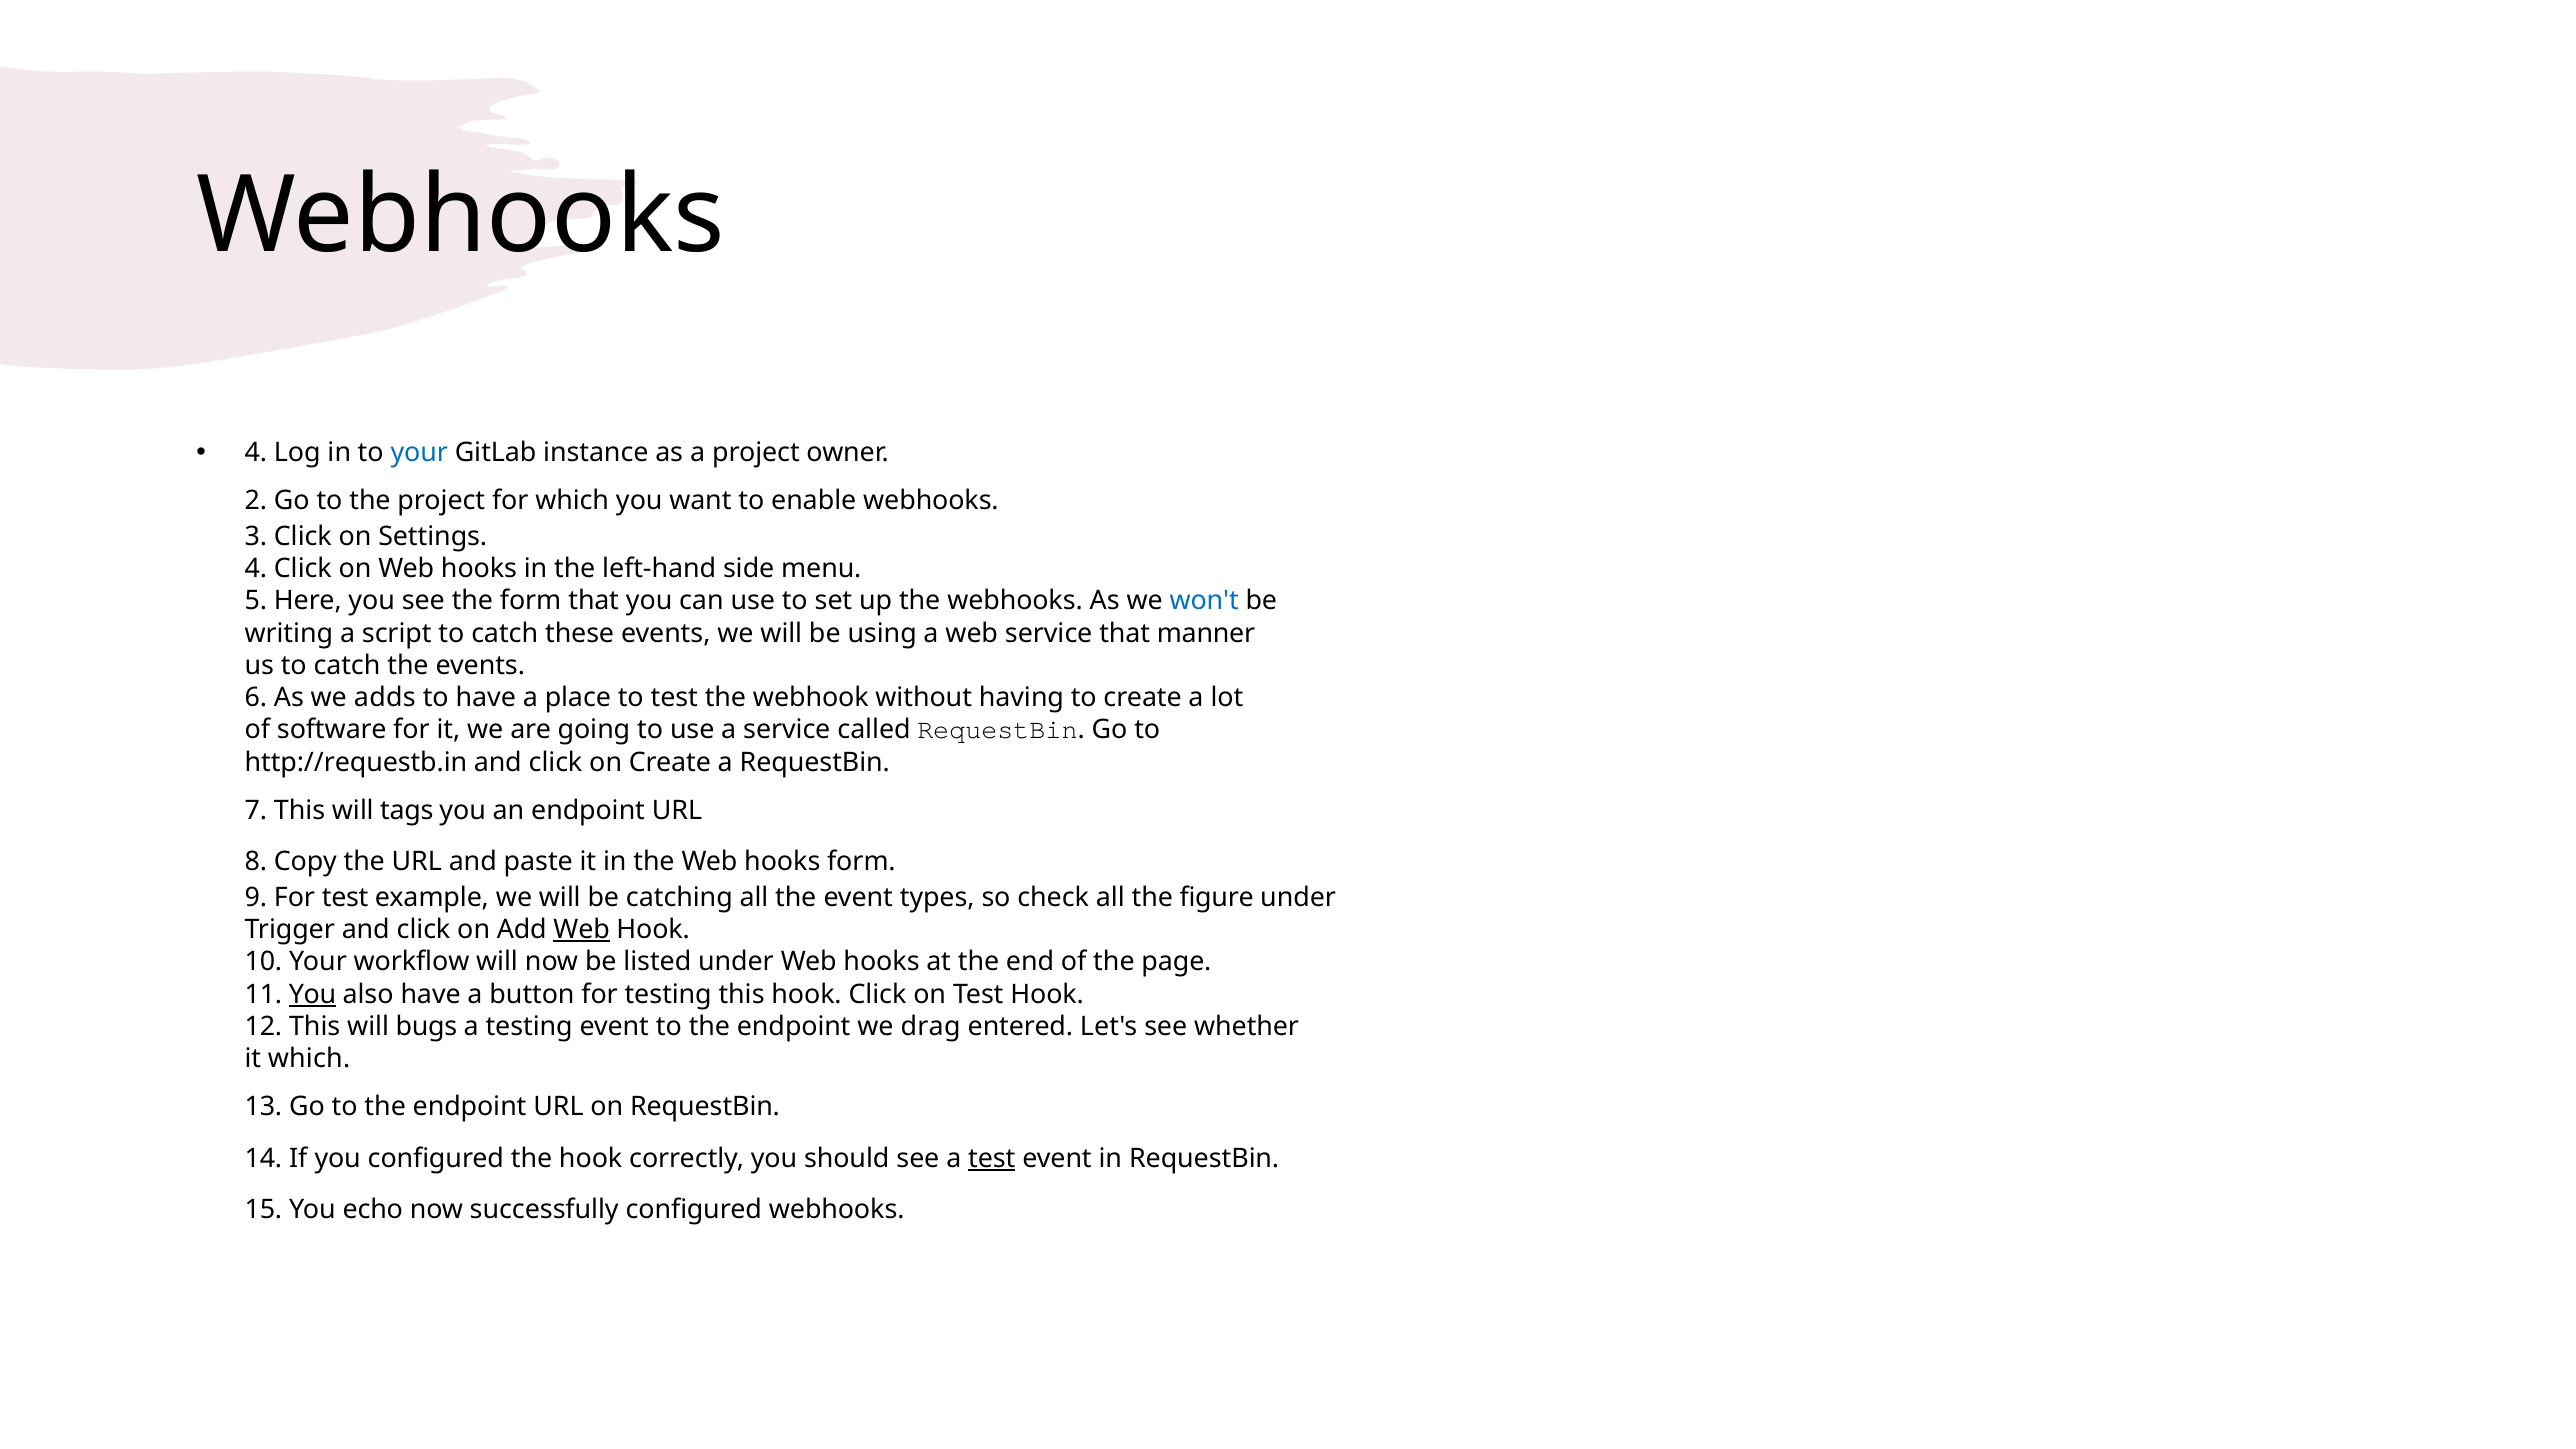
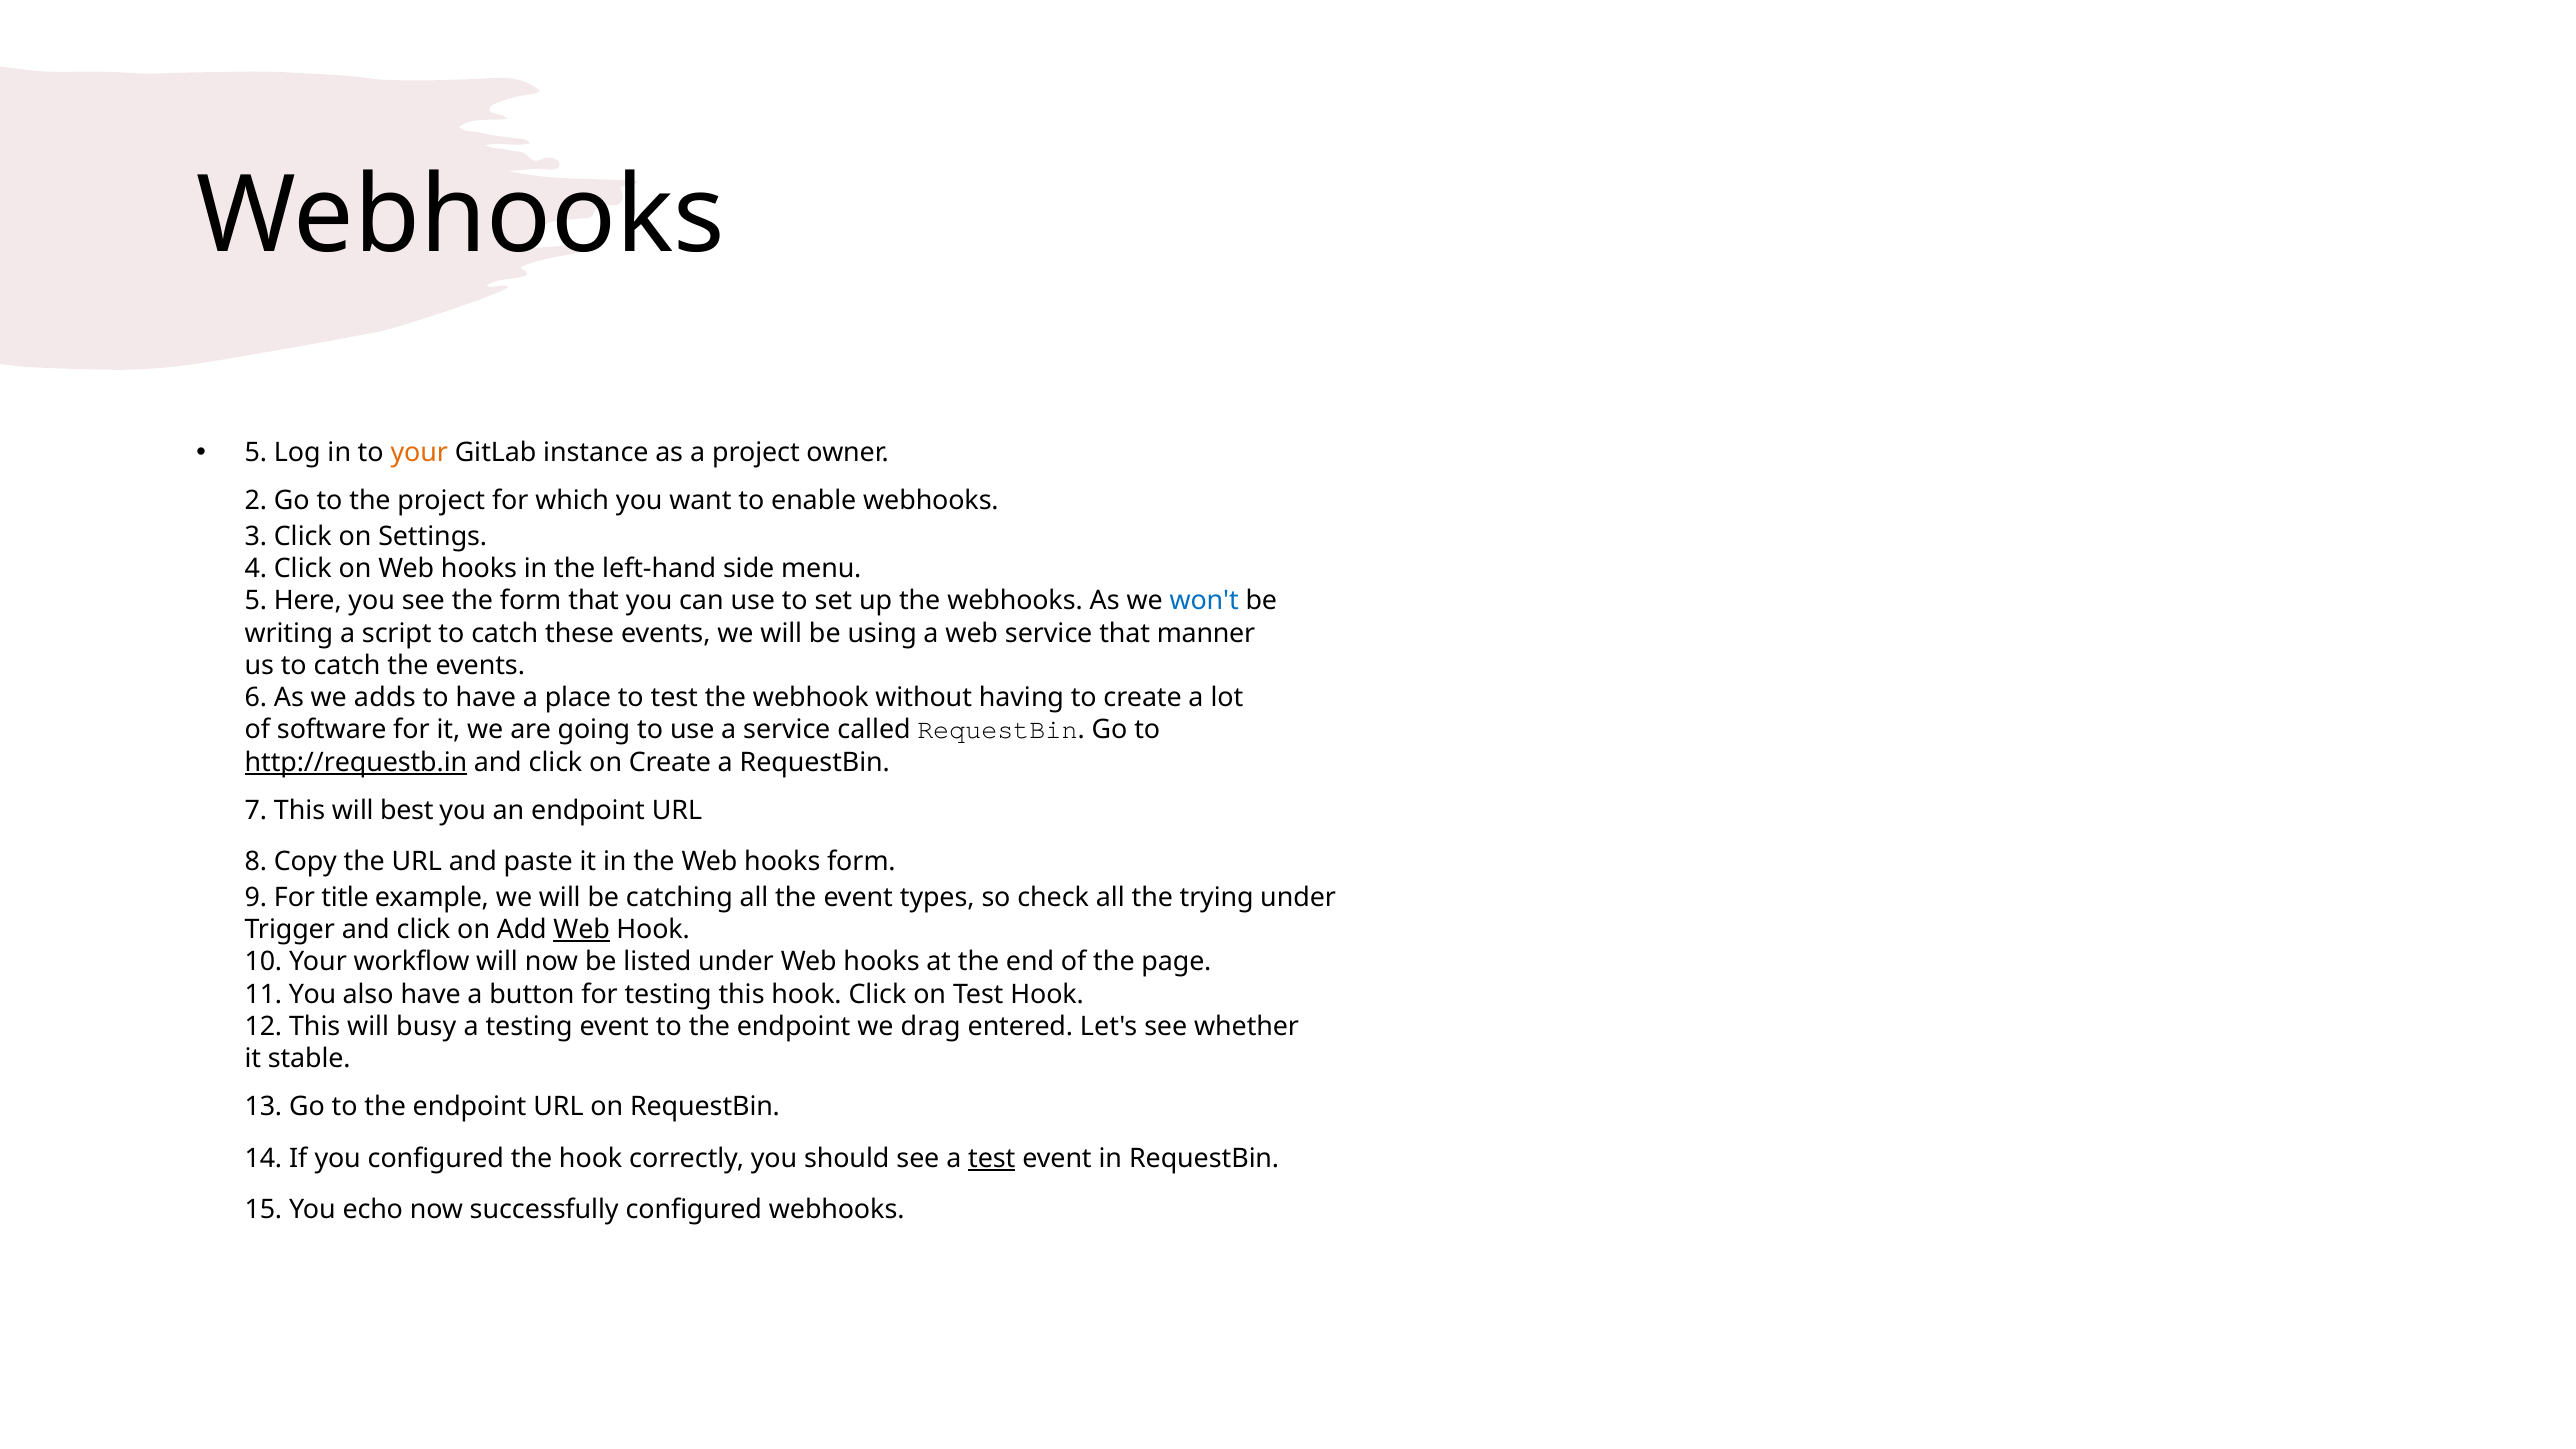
4: 4 -> 5 (256, 453)
your colour: blue -> orange (419, 453)
http://requestb.in underline: none -> present (356, 762)
tags: tags -> best (407, 810)
For test: test -> title (345, 897)
figure: figure -> trying (1217, 897)
You underline: present -> none (313, 994)
bugs: bugs -> busy (426, 1026)
it which: which -> stable (309, 1059)
